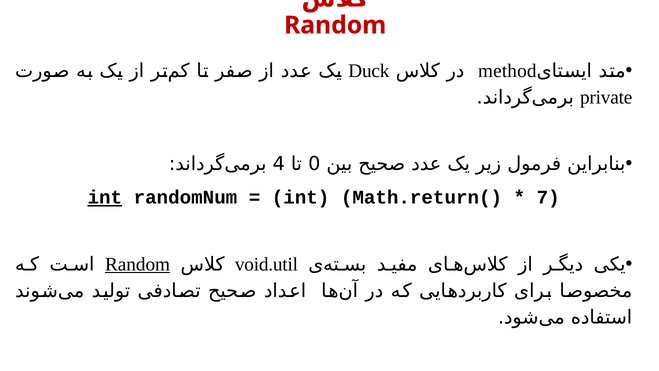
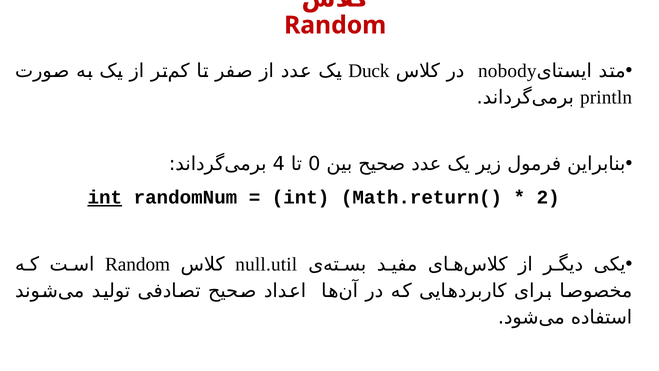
method: method -> nobody (507, 71)
private: private -> println (606, 97)
7: 7 -> 2 (548, 197)
Random underline: present -> none (138, 264)
void.util: void.util -> null.util (266, 264)
